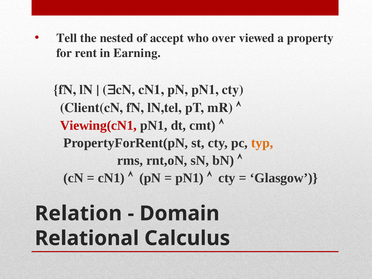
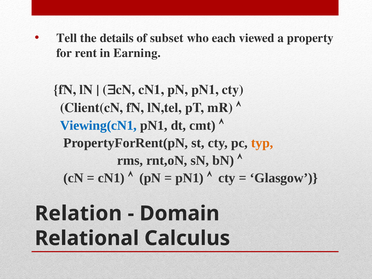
nested: nested -> details (117, 38)
accept: accept -> subset (167, 38)
over: over -> each (224, 38)
Viewing(cN1 colour: red -> blue (98, 125)
